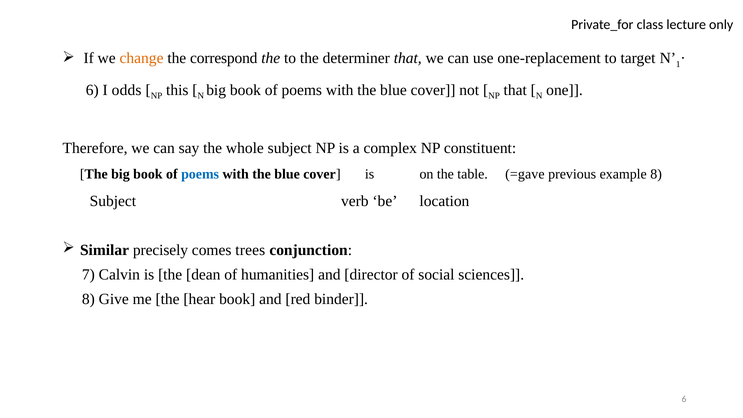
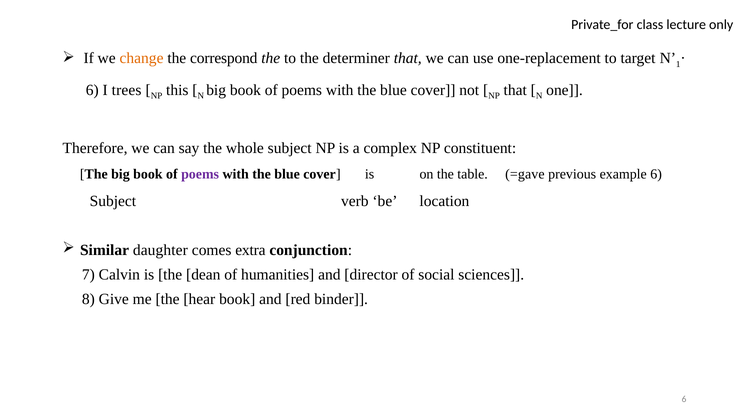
odds: odds -> trees (127, 90)
poems colour: blue -> purple (200, 174)
example 8: 8 -> 6 (656, 174)
precisely: precisely -> daughter (160, 250)
trees: trees -> extra (250, 250)
